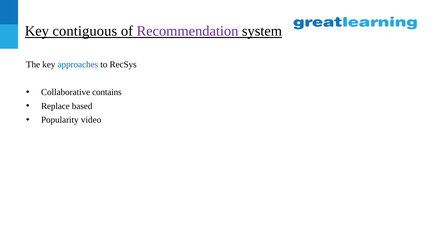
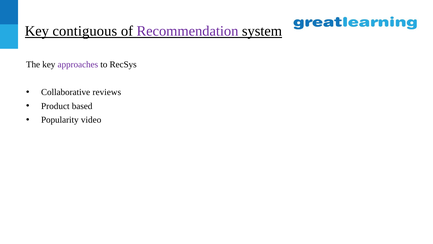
approaches colour: blue -> purple (78, 64)
contains: contains -> reviews (107, 92)
Replace: Replace -> Product (55, 106)
